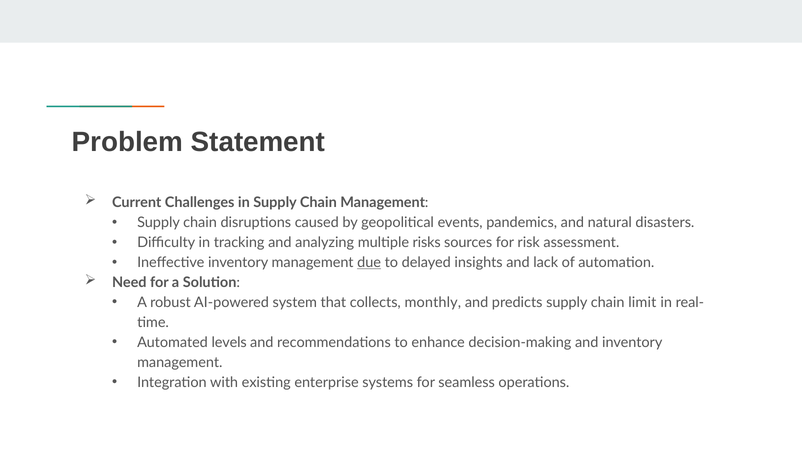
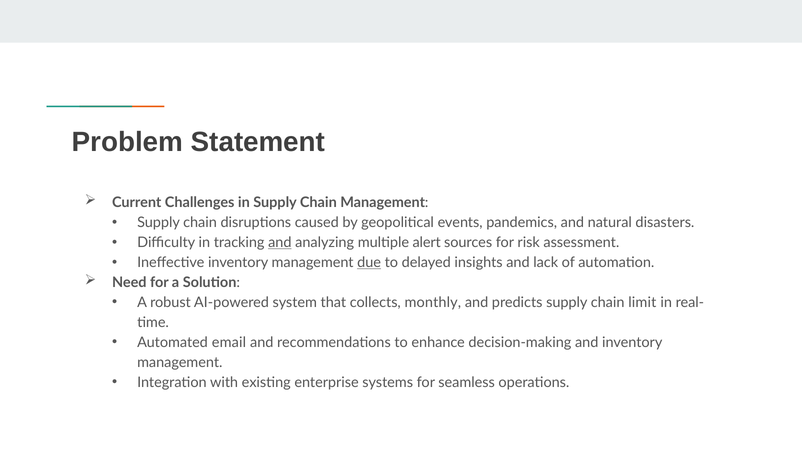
and underline: none -> present (280, 243)
risks: risks -> alert (427, 243)
levels: levels -> email (229, 343)
